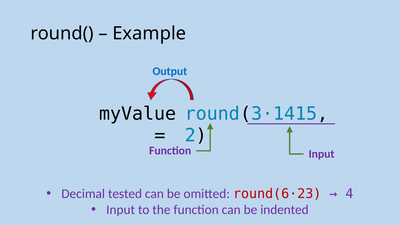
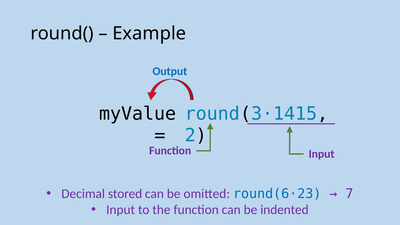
tested: tested -> stored (125, 194)
round(6·23 colour: red -> blue (277, 194)
4: 4 -> 7 (349, 194)
